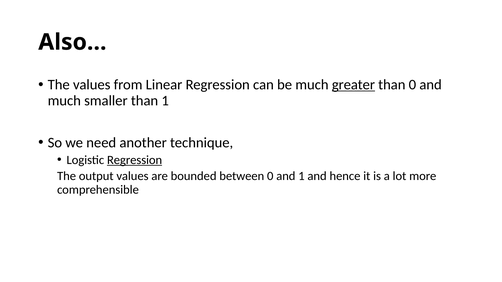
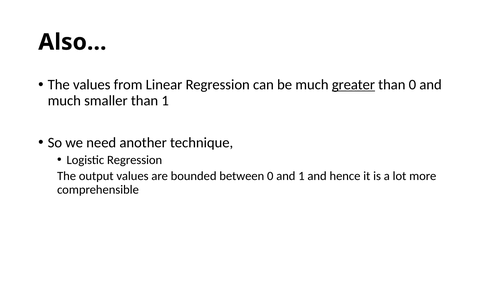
Regression underline: present -> none (135, 160)
